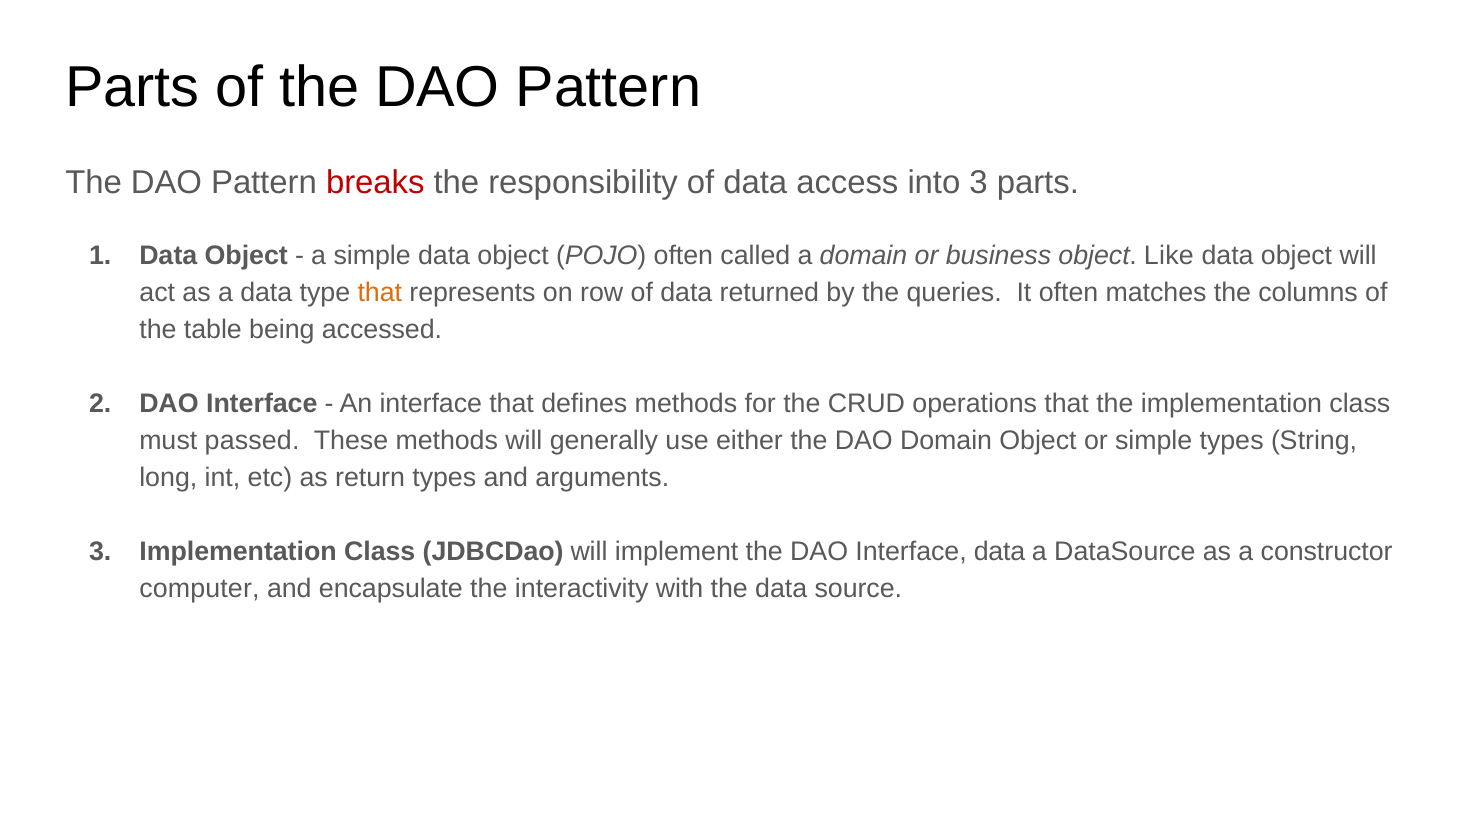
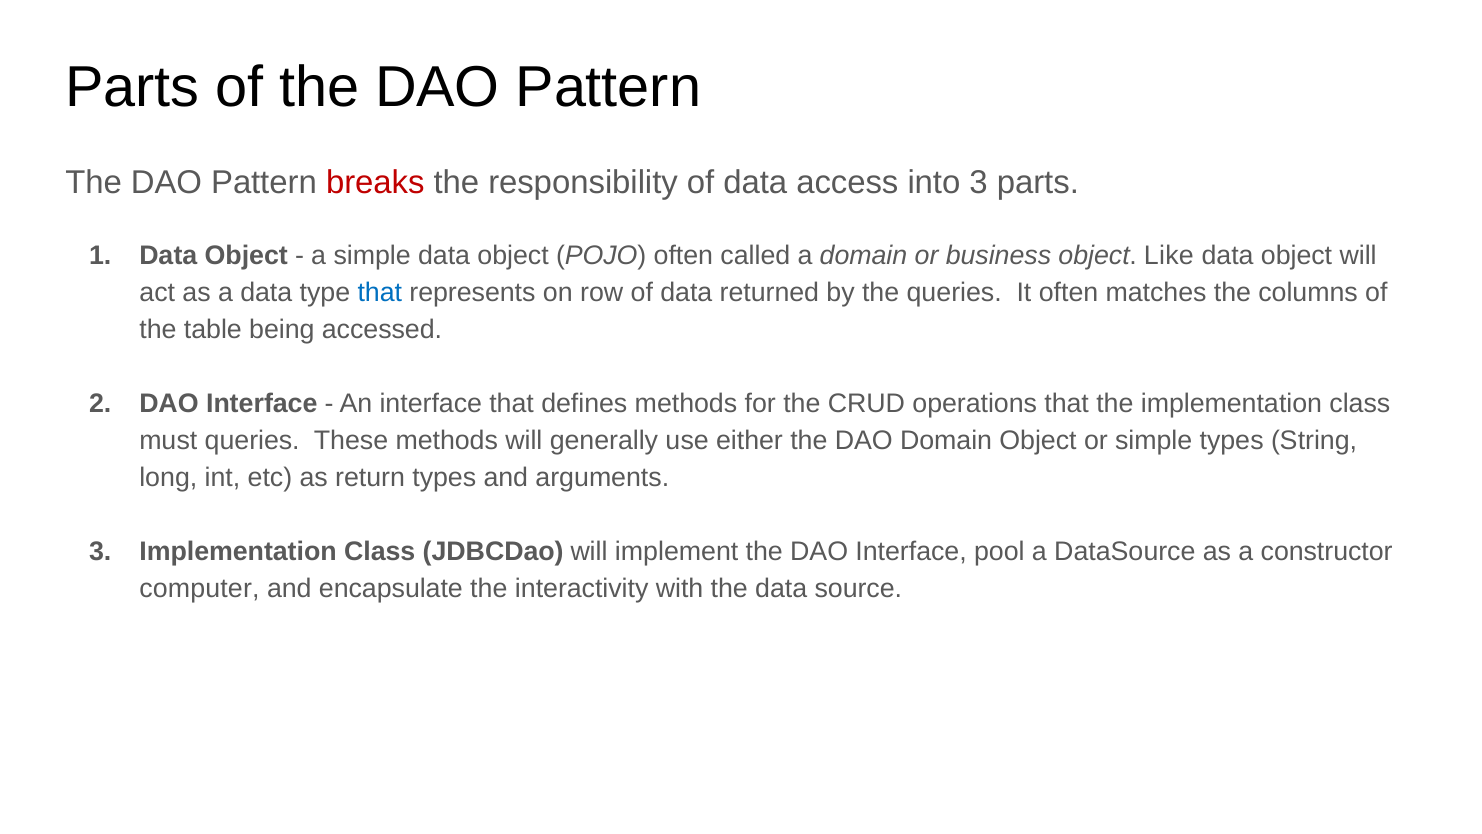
that colour: orange -> blue (380, 293)
must passed: passed -> queries (252, 440)
Interface data: data -> pool (999, 551)
